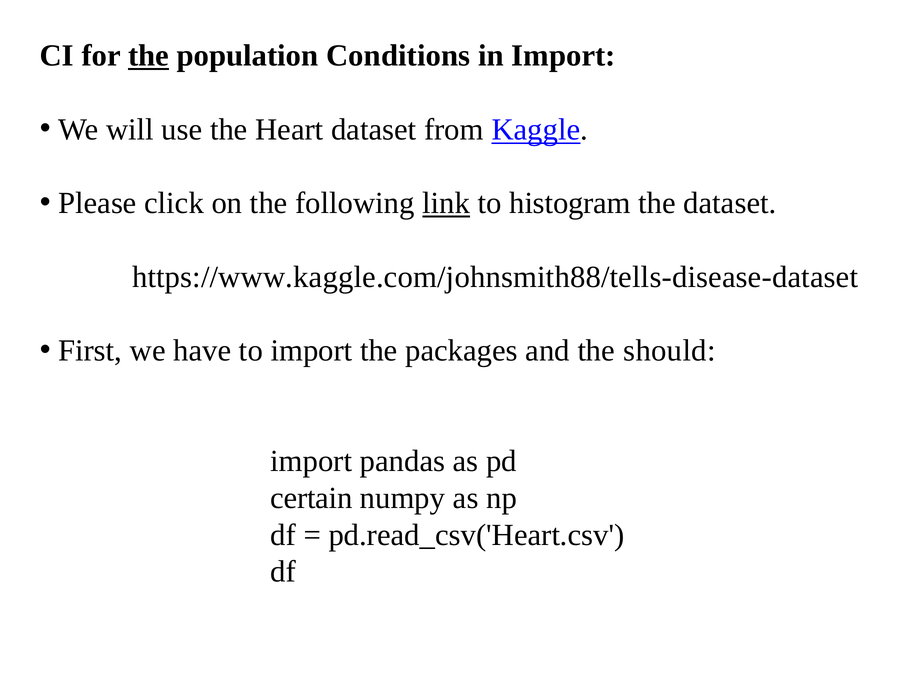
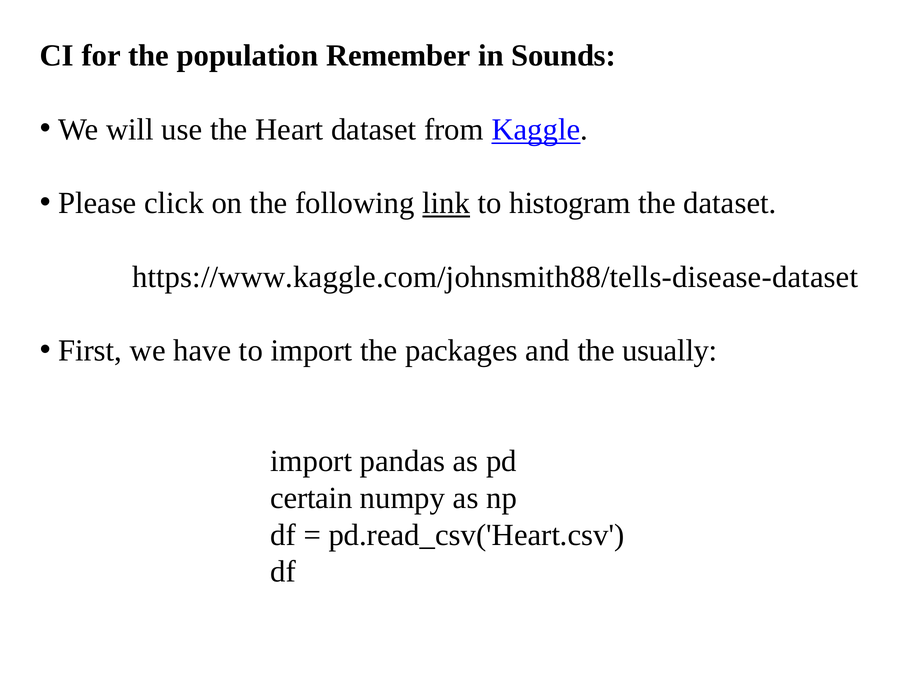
the underline: present -> none (148, 56)
Conditions: Conditions -> Remember (398, 56)
in Import: Import -> Sounds (564, 56)
should: should -> usually (670, 351)
